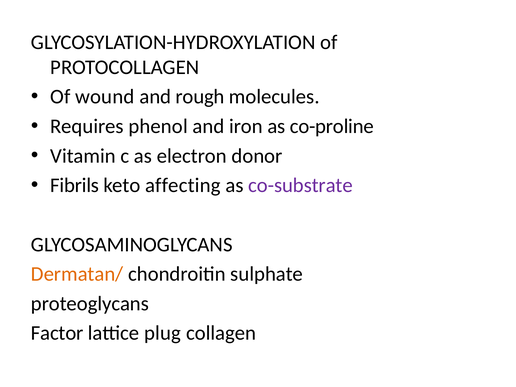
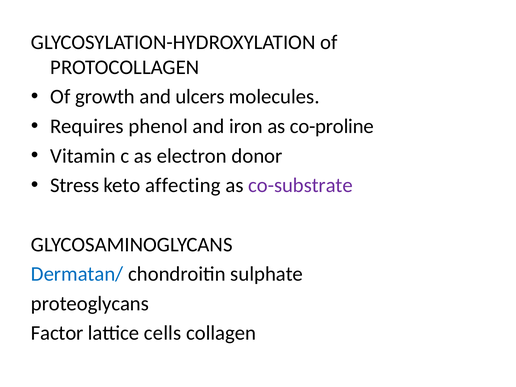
wound: wound -> growth (105, 97)
rough: rough -> ulcers (200, 97)
Fibrils: Fibrils -> Stress (75, 185)
Dermatan/ colour: orange -> blue (77, 274)
plug: plug -> cells (163, 333)
